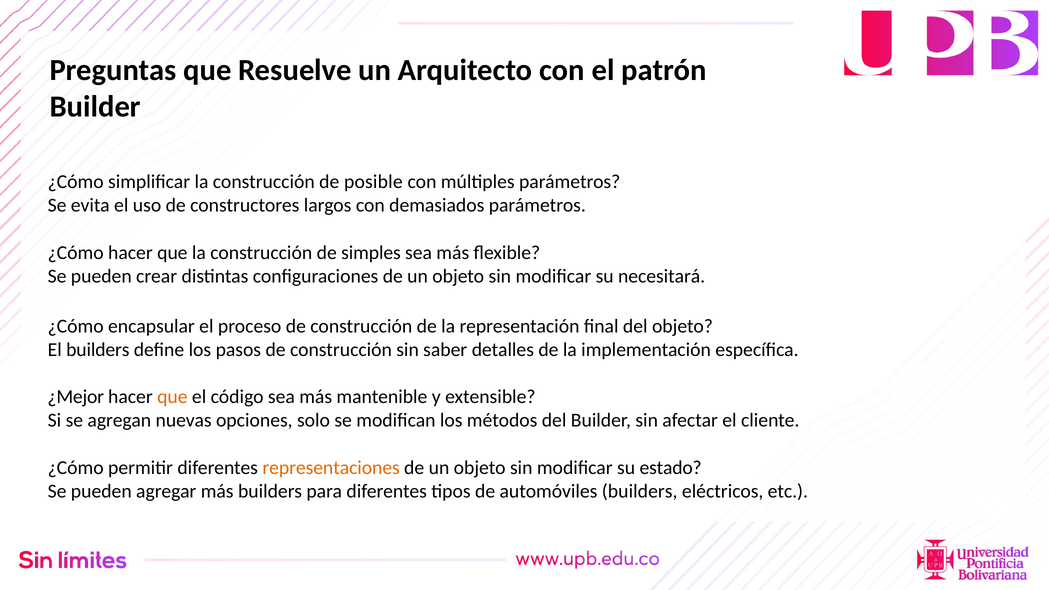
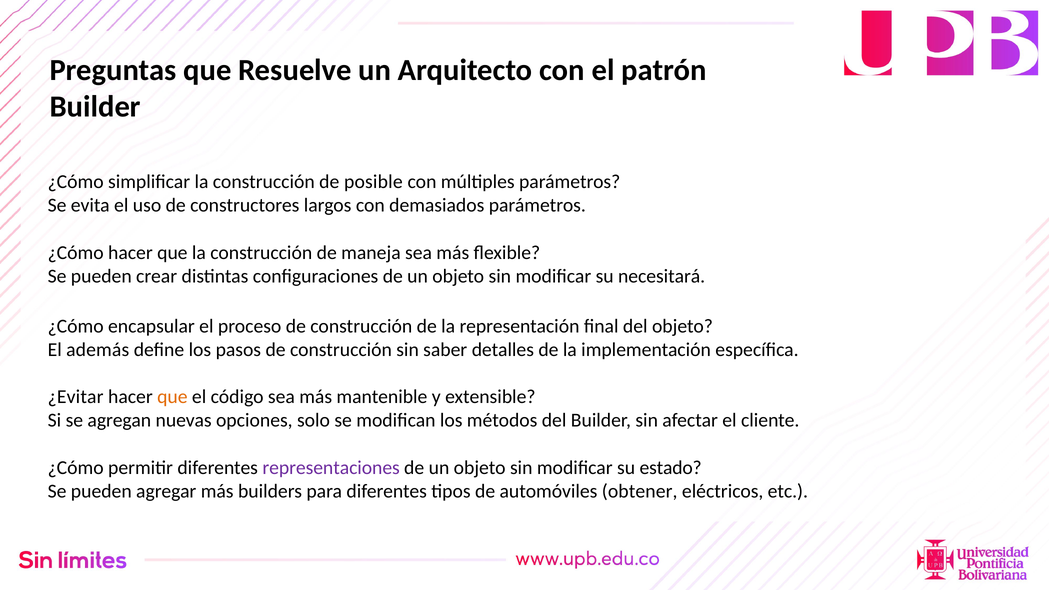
simples: simples -> maneja (371, 253)
El builders: builders -> además (98, 350)
¿Mejor: ¿Mejor -> ¿Evitar (76, 397)
representaciones colour: orange -> purple (331, 468)
automóviles builders: builders -> obtener (640, 491)
